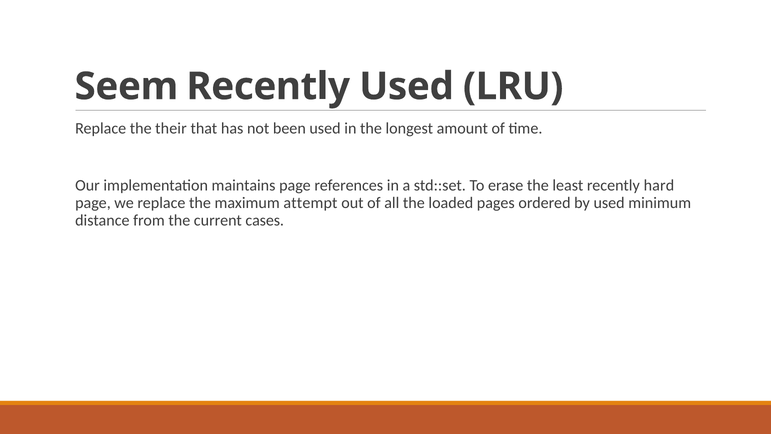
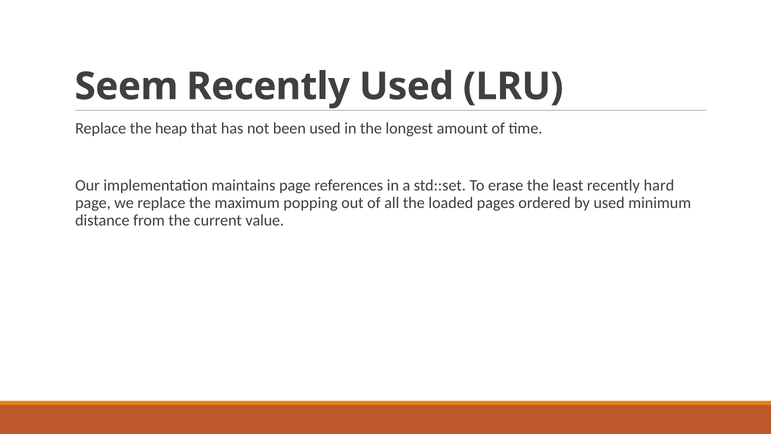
their: their -> heap (171, 128)
attempt: attempt -> popping (311, 203)
cases: cases -> value (265, 220)
